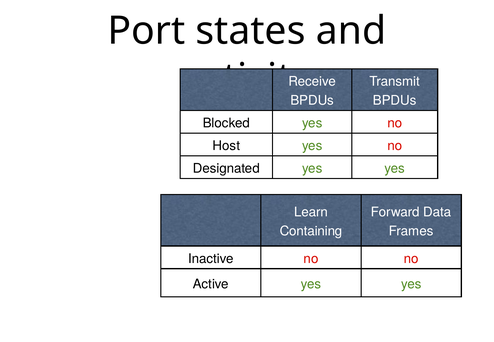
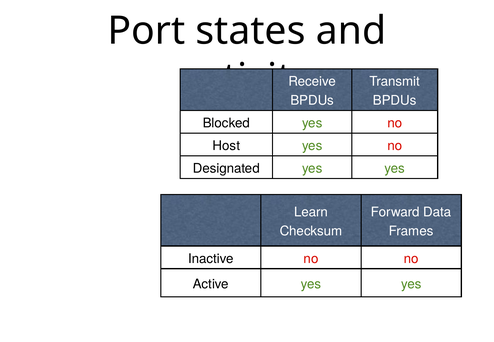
Containing: Containing -> Checksum (311, 231)
